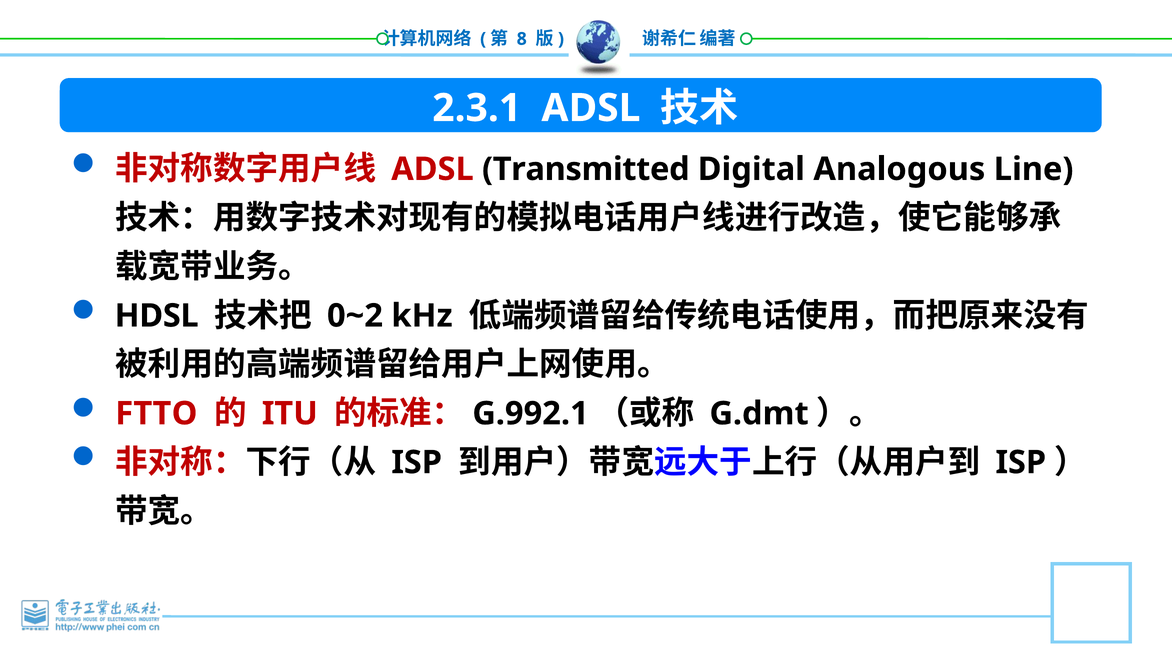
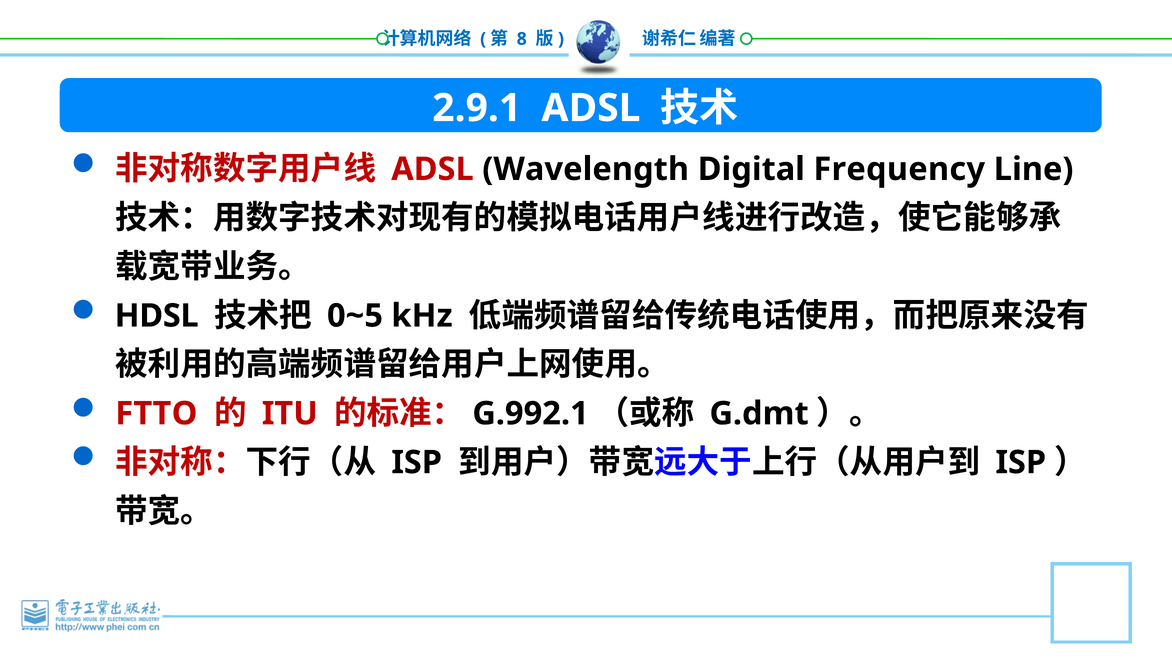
2.3.1: 2.3.1 -> 2.9.1 (477, 108)
Transmitted: Transmitted -> Wavelength (586, 169)
Analogous: Analogous -> Frequency (899, 169)
0~2: 0~2 -> 0~5 (355, 315)
